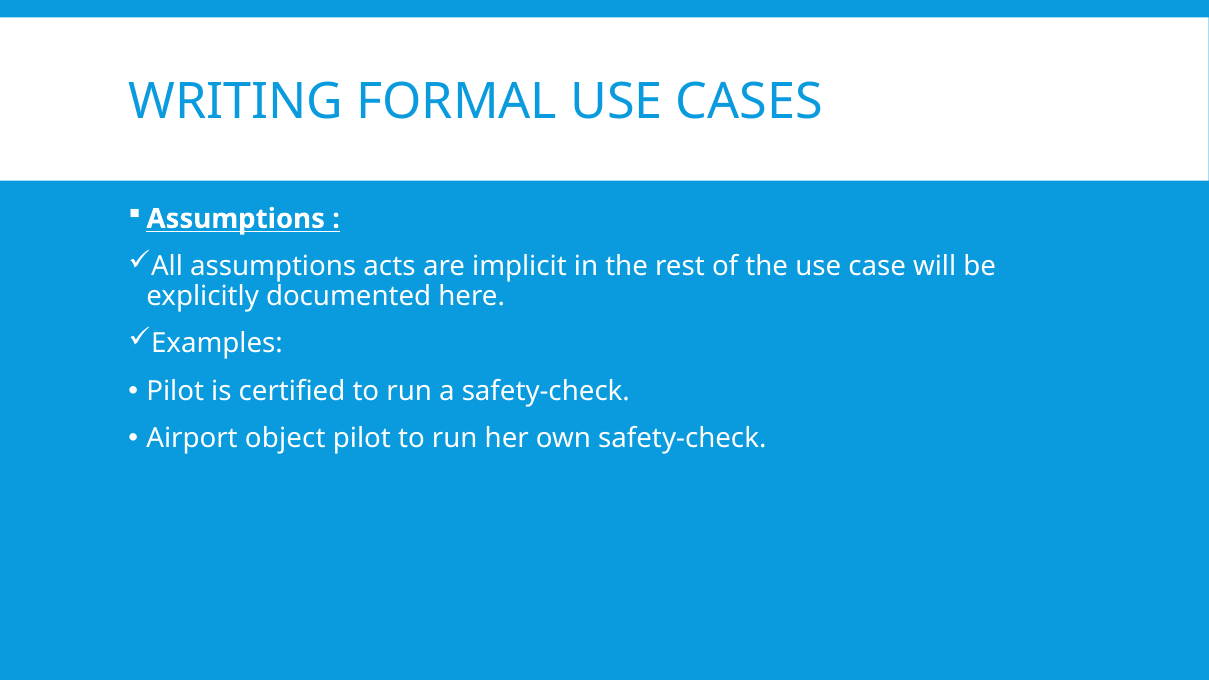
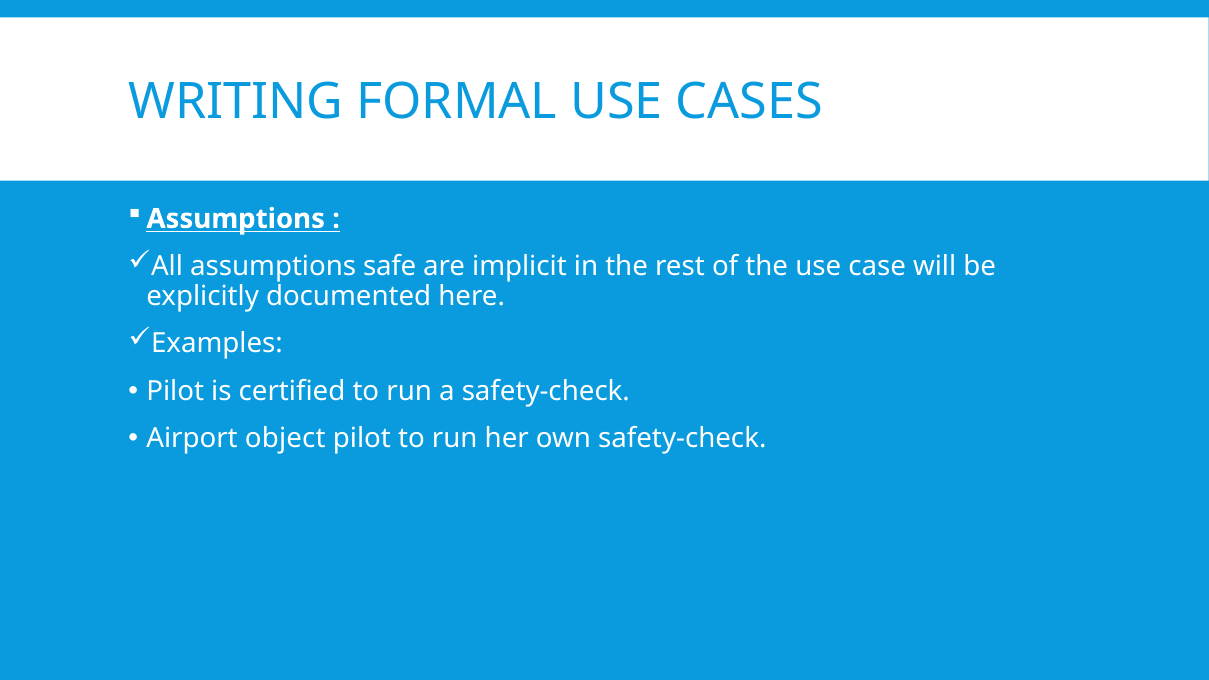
acts: acts -> safe (390, 266)
